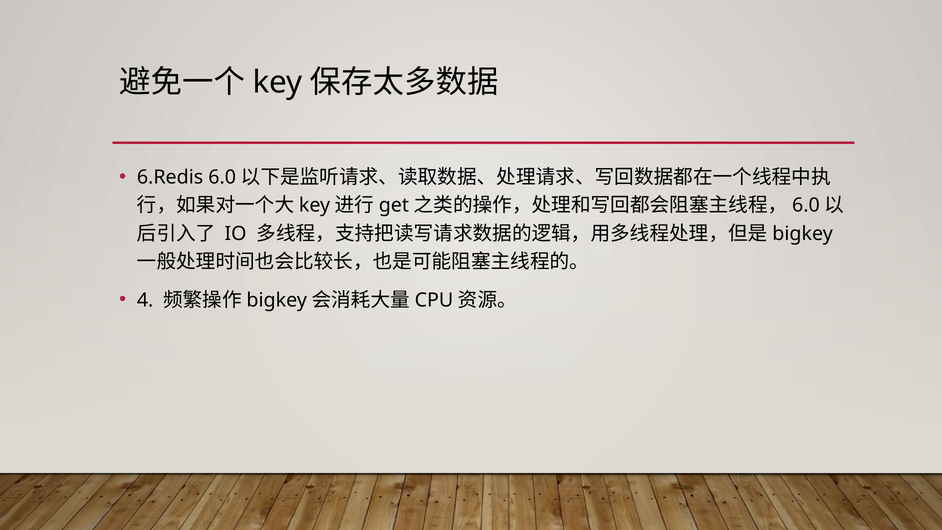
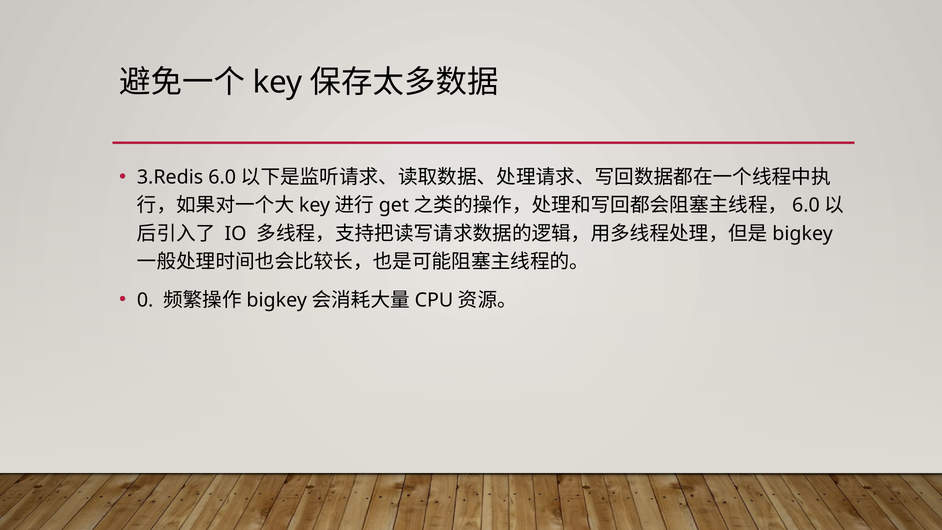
6.Redis: 6.Redis -> 3.Redis (170, 177)
4: 4 -> 0 (145, 300)
